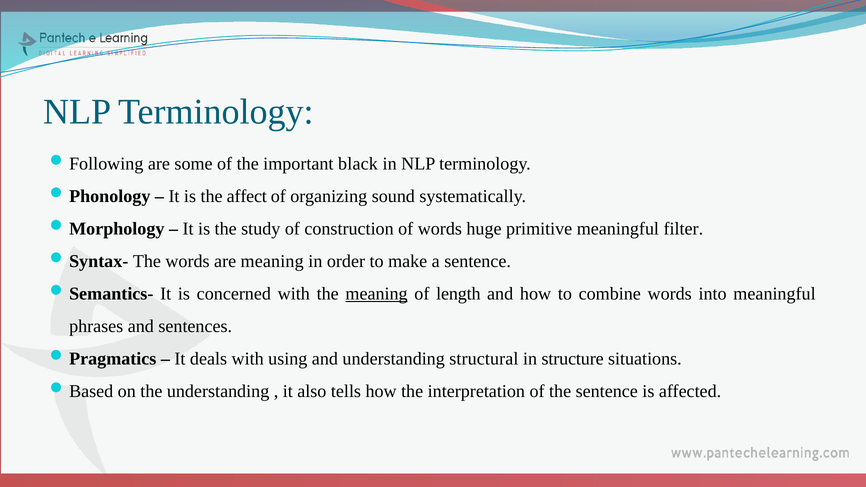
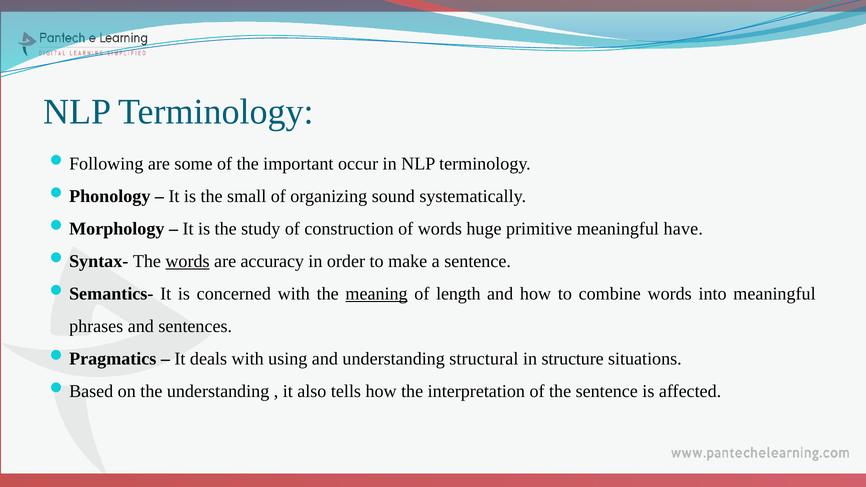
black: black -> occur (358, 164)
affect: affect -> small (247, 196)
filter: filter -> have (683, 229)
words underline: none -> present (188, 261)
are meaning: meaning -> accuracy (272, 261)
